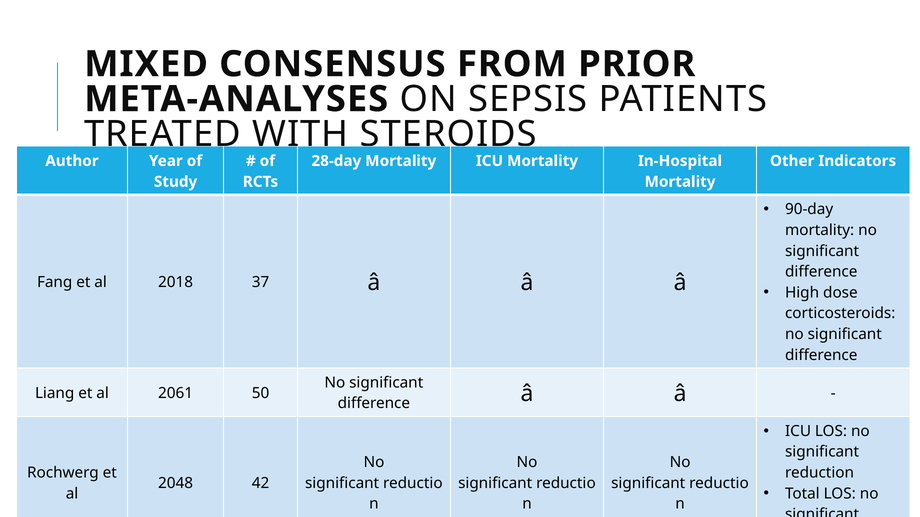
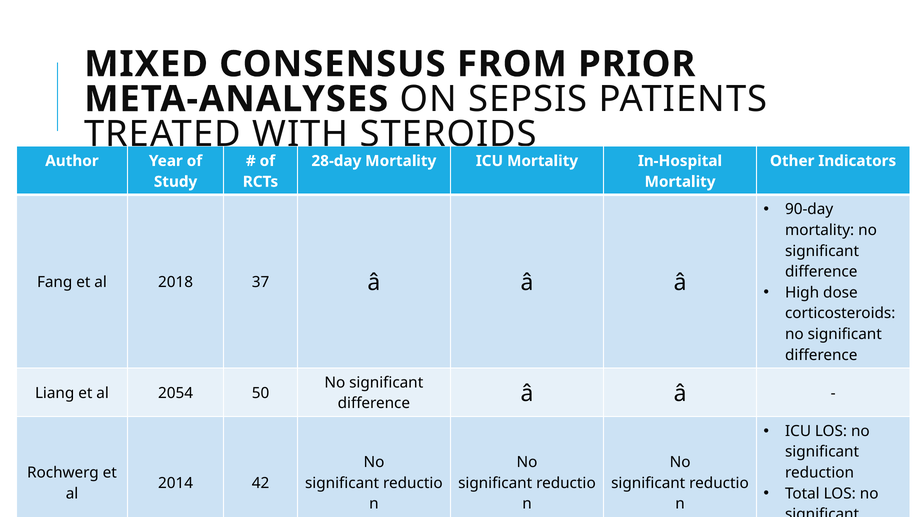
2061: 2061 -> 2054 (176, 393)
2048: 2048 -> 2014 (176, 484)
